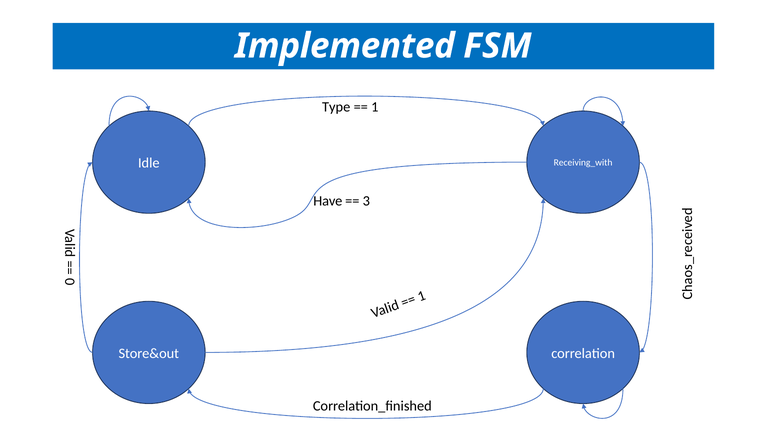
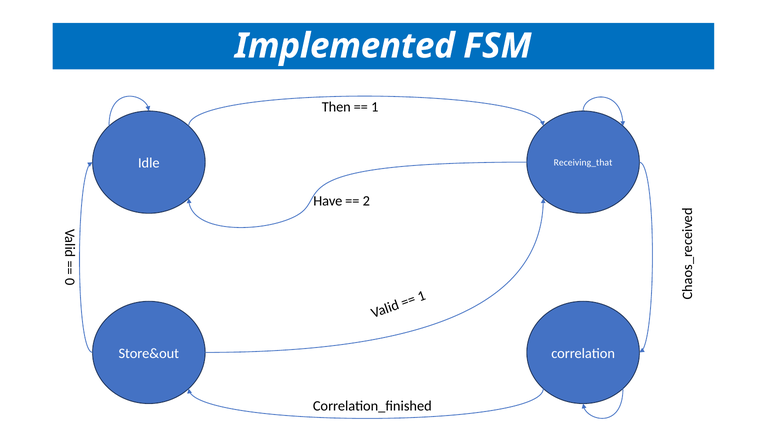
Type: Type -> Then (336, 107)
Receiving_with: Receiving_with -> Receiving_that (583, 163)
3: 3 -> 2 (366, 201)
